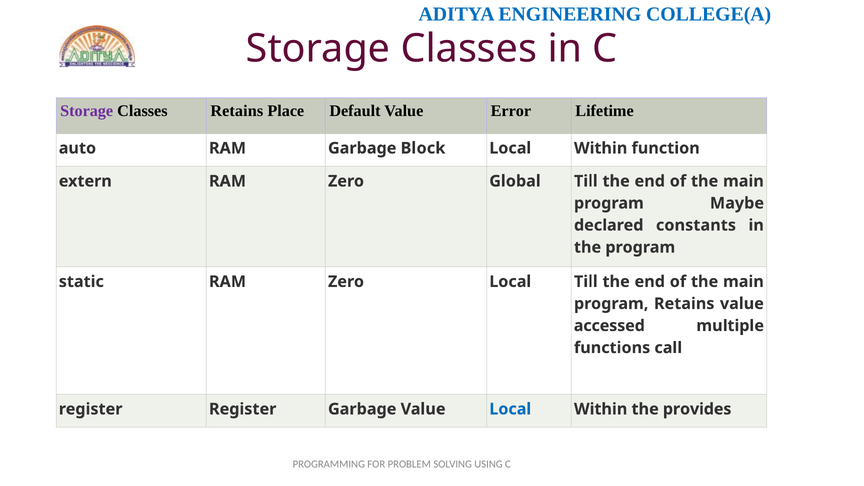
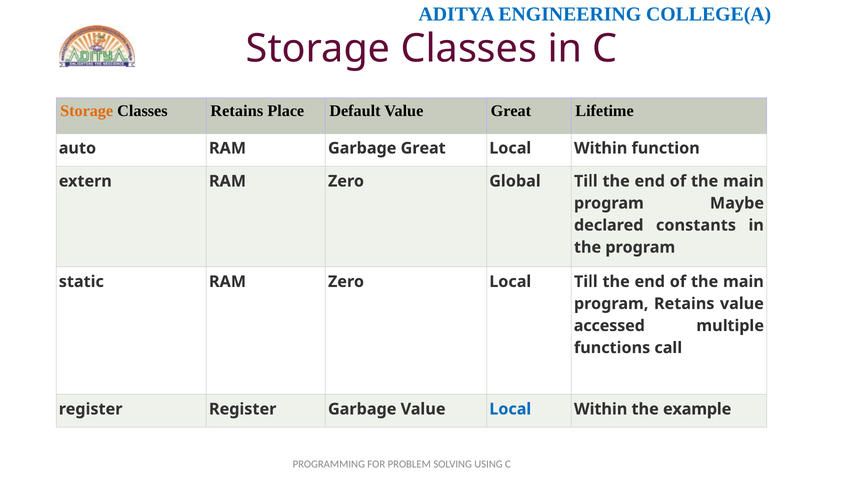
Storage colour: purple -> orange (87, 111)
Value Error: Error -> Great (511, 111)
Garbage Block: Block -> Great (423, 148)
provides: provides -> example (697, 409)
